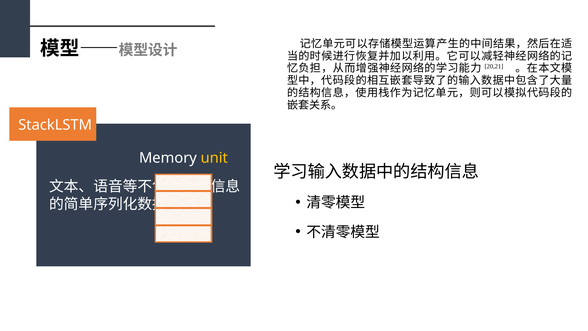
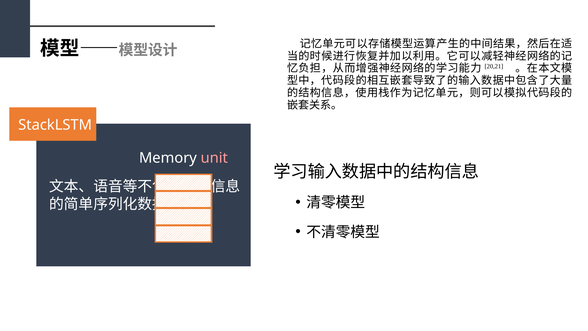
unit colour: yellow -> pink (214, 158)
